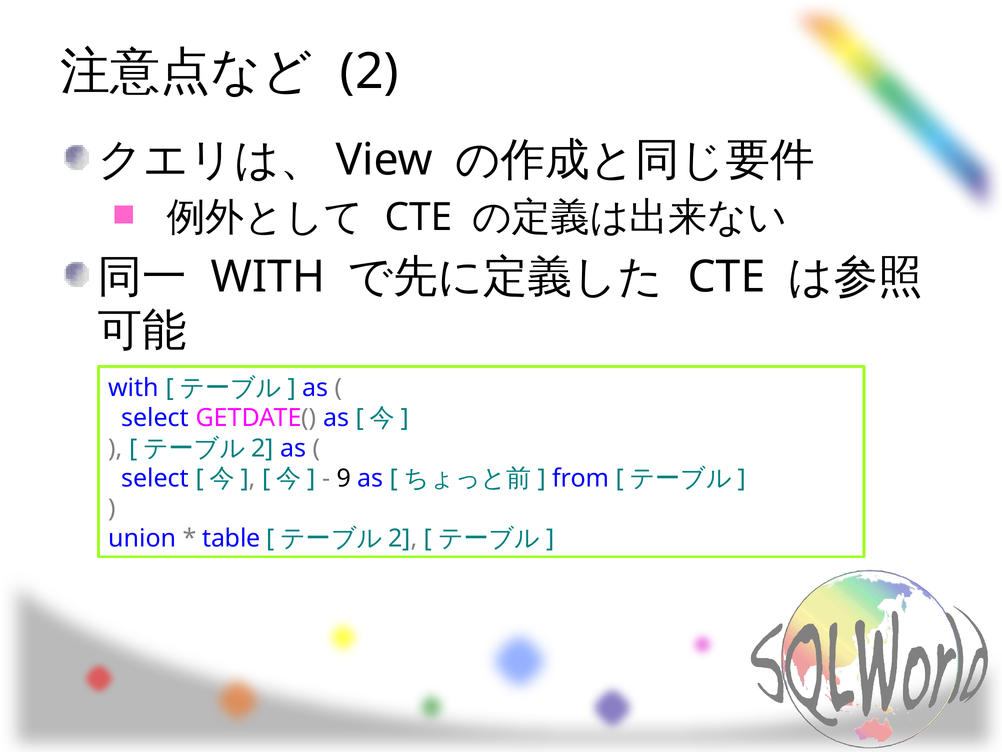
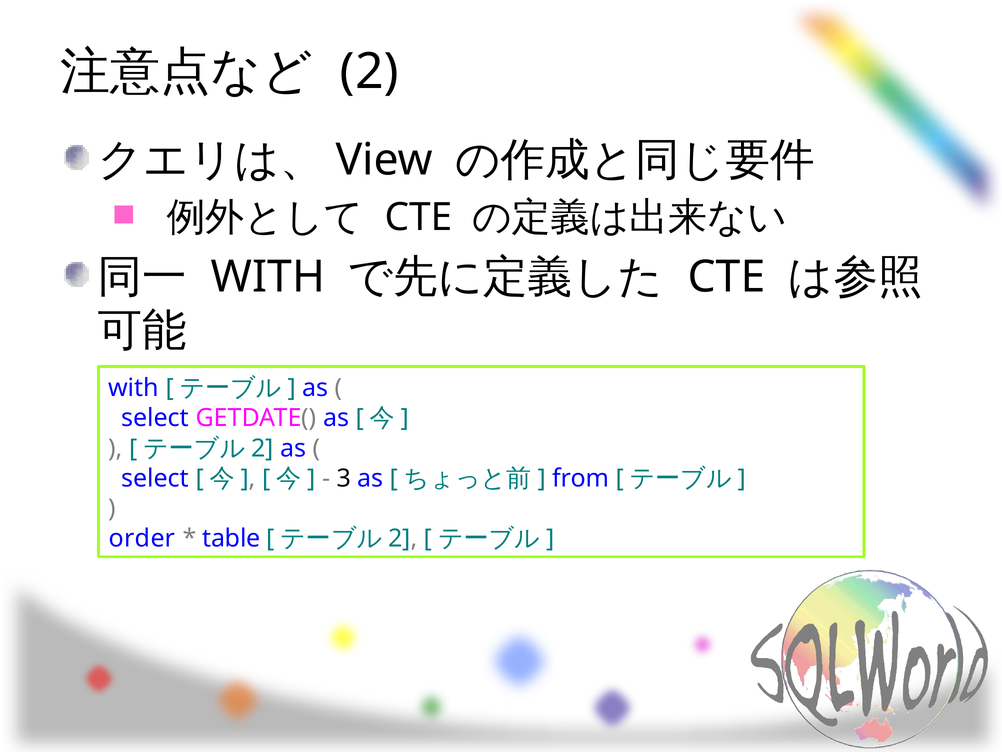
9: 9 -> 3 (344, 478)
union: union -> order (142, 538)
